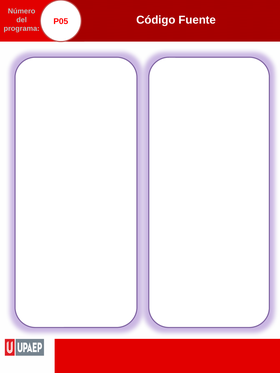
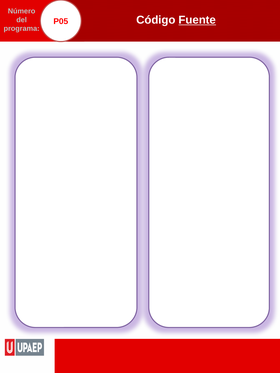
Fuente underline: none -> present (197, 20)
